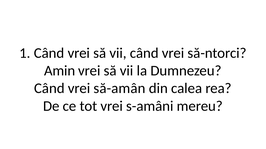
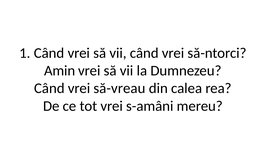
să-amân: să-amân -> să-vreau (120, 89)
